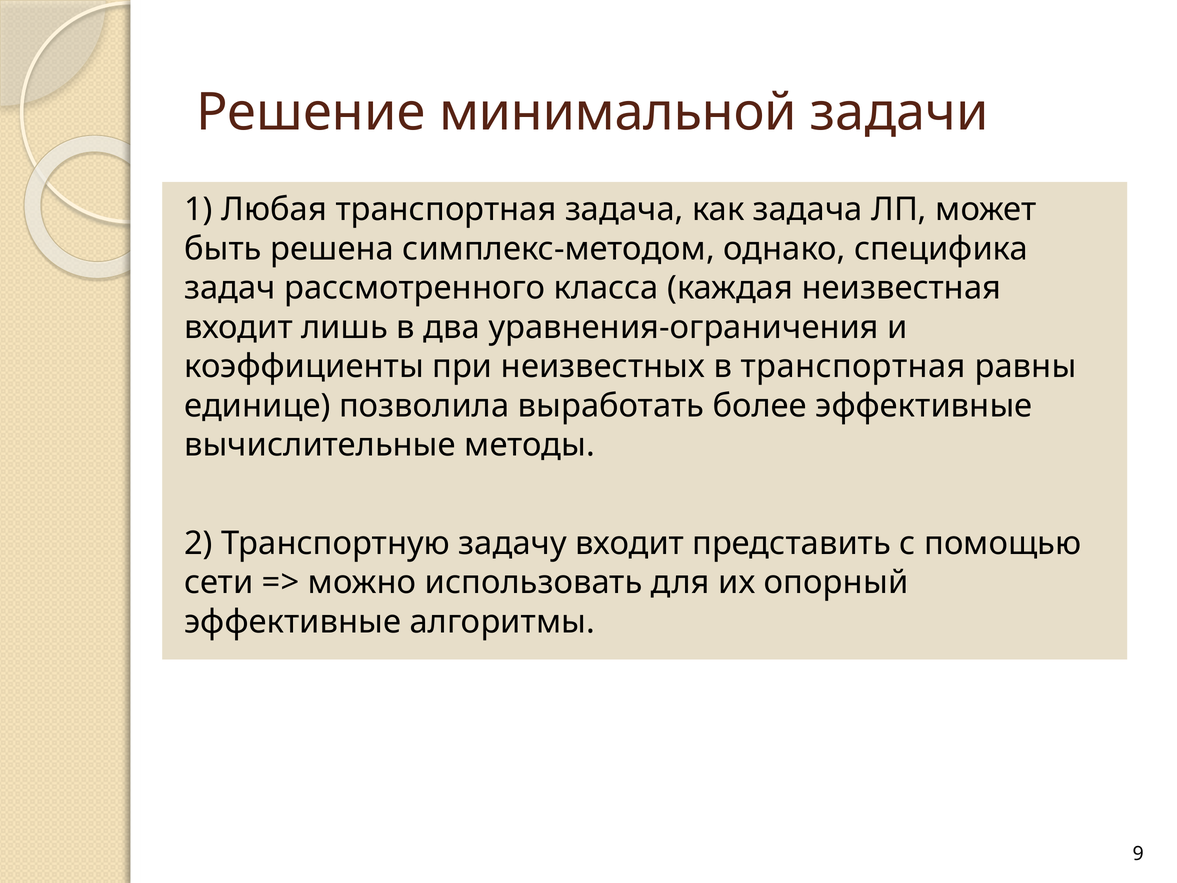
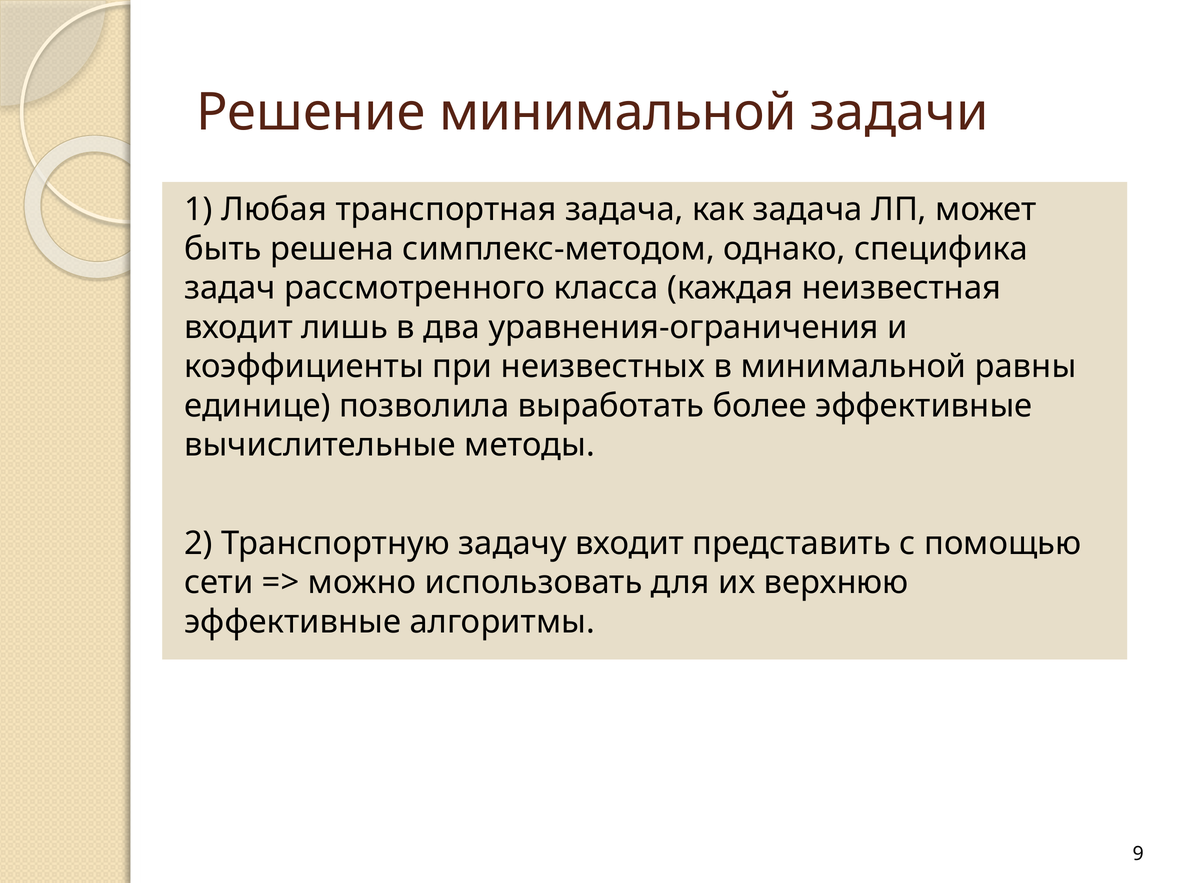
в транспортная: транспортная -> минимальной (853, 367)
опорный: опорный -> верхнюю (836, 582)
